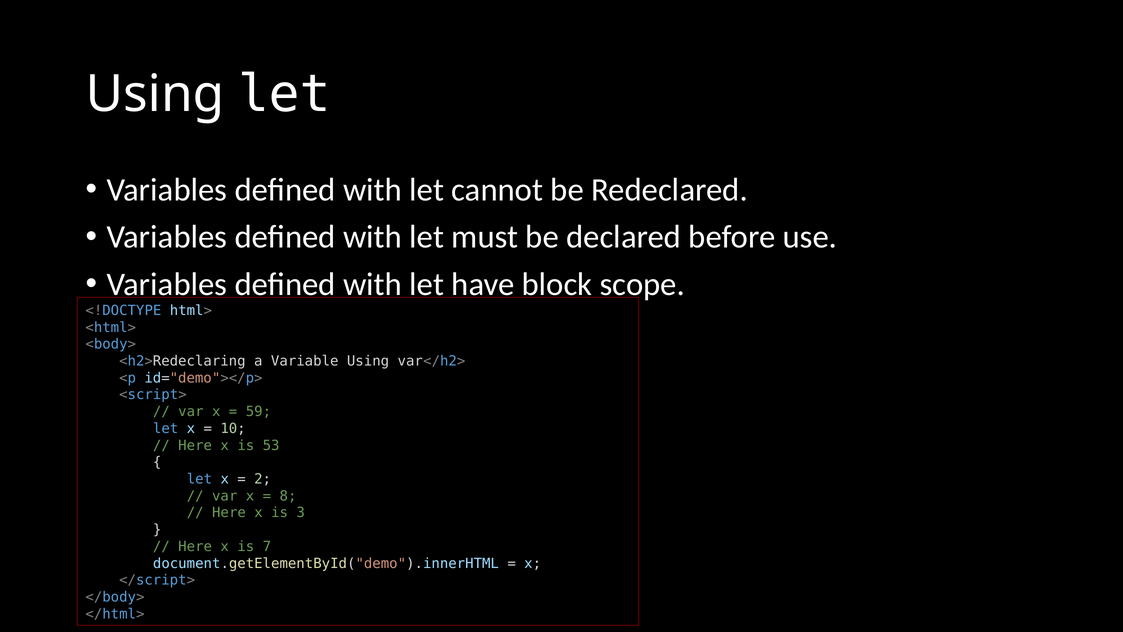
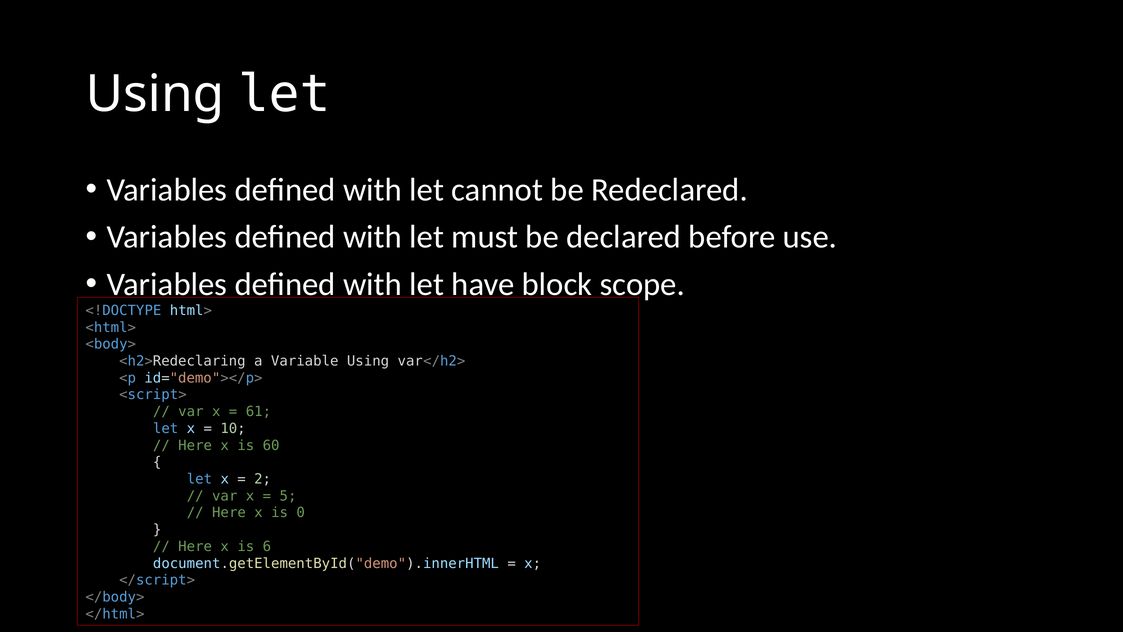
59: 59 -> 61 (258, 411)
53: 53 -> 60 (271, 445)
8: 8 -> 5 (288, 496)
3: 3 -> 0 (301, 513)
7: 7 -> 6 (267, 546)
